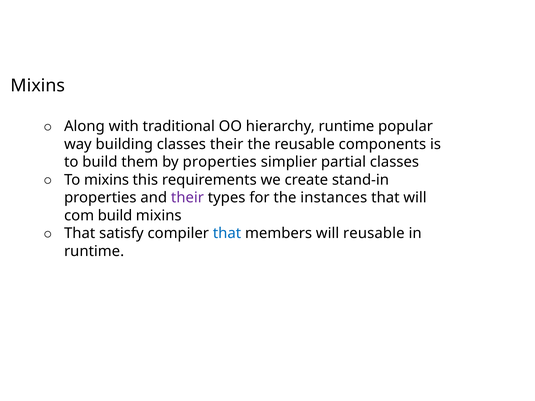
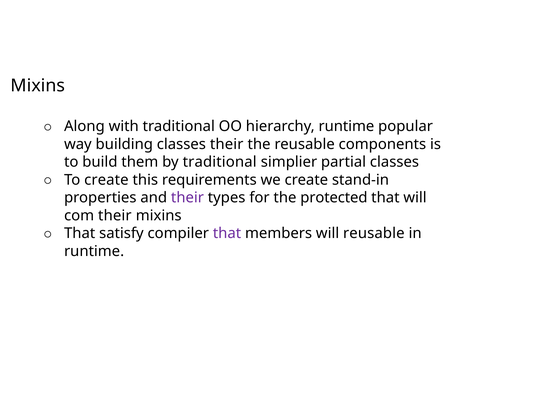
by properties: properties -> traditional (220, 162)
To mixins: mixins -> create (106, 180)
instances: instances -> protected (334, 198)
com build: build -> their (115, 216)
that colour: blue -> purple (227, 233)
